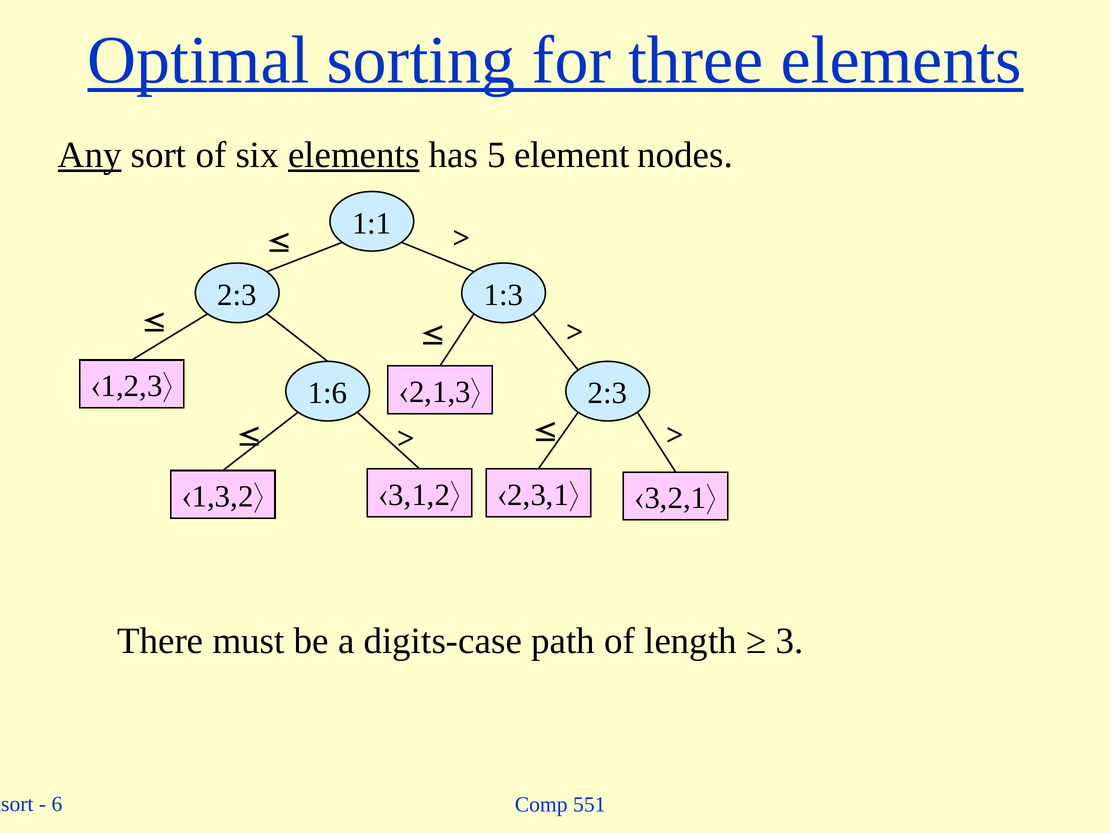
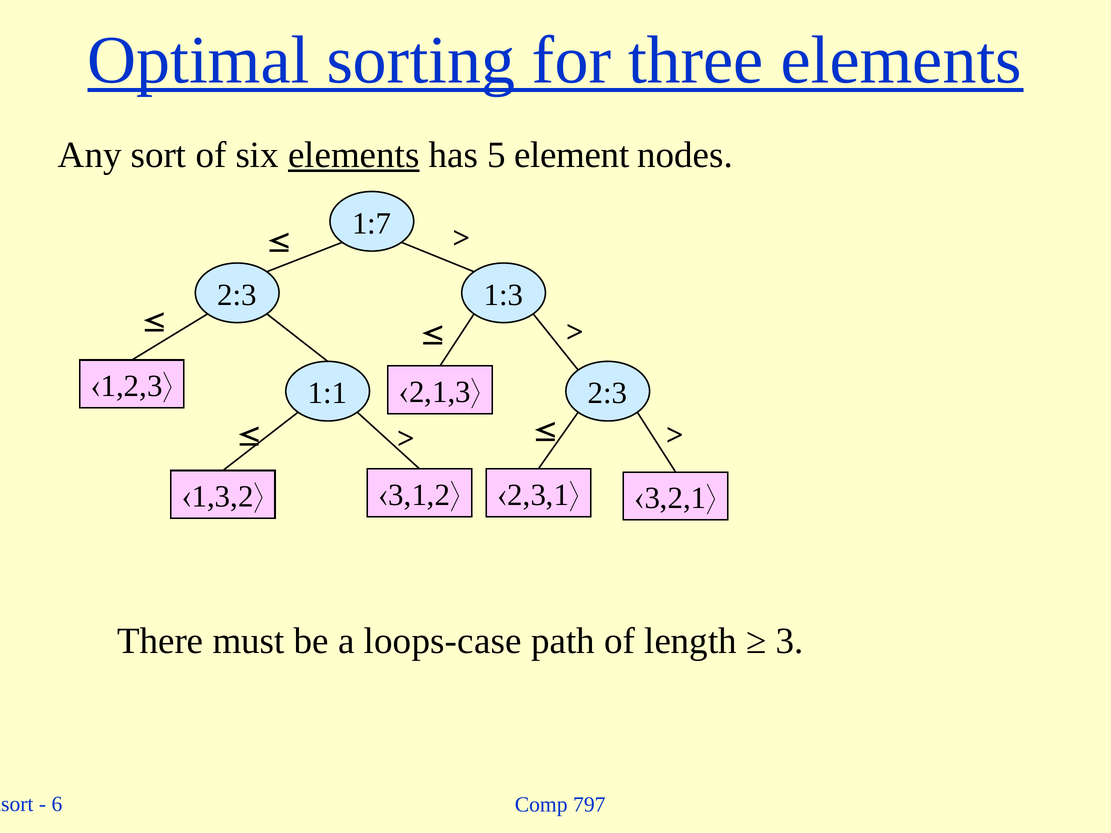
Any underline: present -> none (90, 155)
1:1: 1:1 -> 1:7 (372, 223)
1:6: 1:6 -> 1:1 (328, 393)
digits-case: digits-case -> loops-case (443, 641)
551: 551 -> 797 (589, 805)
